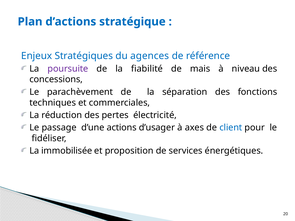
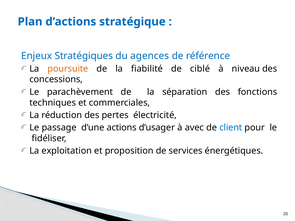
poursuite colour: purple -> orange (68, 69)
mais: mais -> ciblé (200, 69)
axes: axes -> avec (194, 128)
immobilisée: immobilisée -> exploitation (67, 151)
